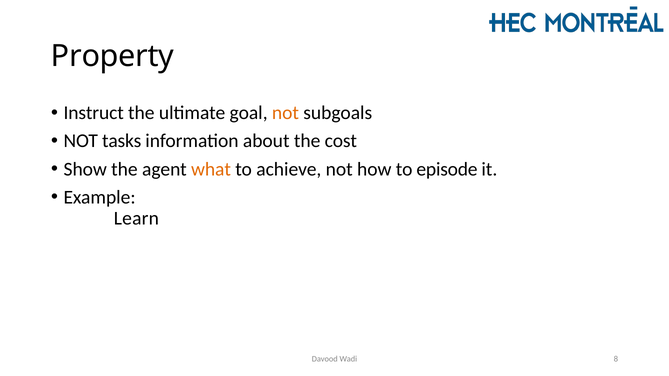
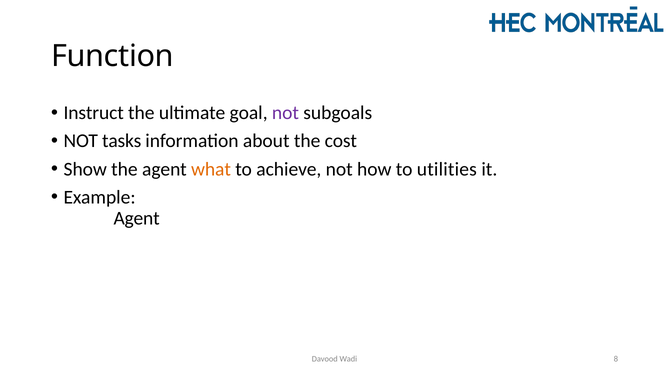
Property: Property -> Function (112, 56)
not colour: orange -> purple (285, 113)
episode: episode -> utilities (447, 169)
Learn: Learn -> Agent (137, 218)
